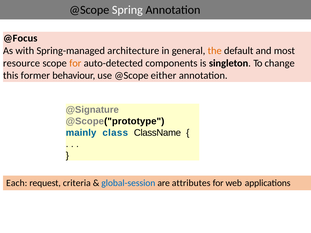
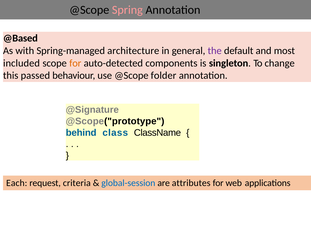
Spring colour: white -> pink (127, 10)
@Focus: @Focus -> @Based (20, 38)
the colour: orange -> purple (215, 51)
resource: resource -> included (21, 63)
former: former -> passed (35, 76)
either: either -> folder (164, 76)
mainly: mainly -> behind (81, 133)
